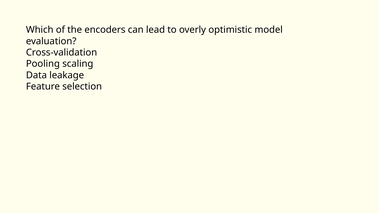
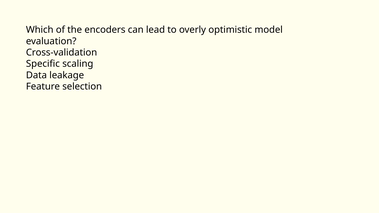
Pooling: Pooling -> Specific (43, 64)
